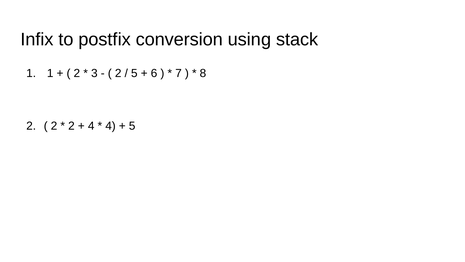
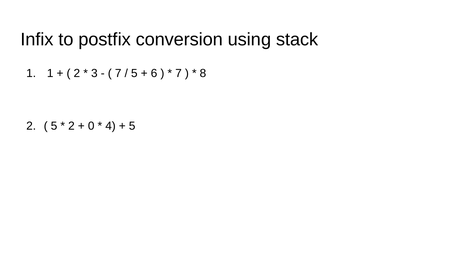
2: 2 -> 7 (118, 73)
2: 2 -> 5 (54, 126)
4: 4 -> 0 (91, 126)
